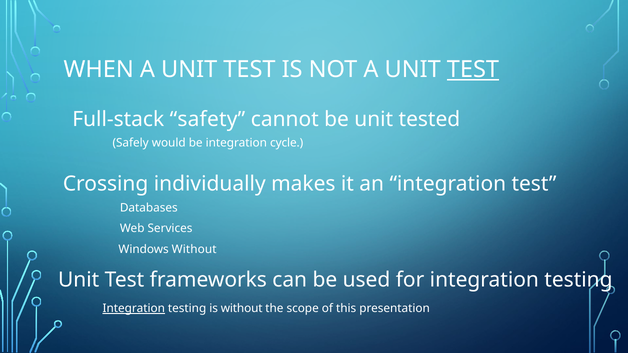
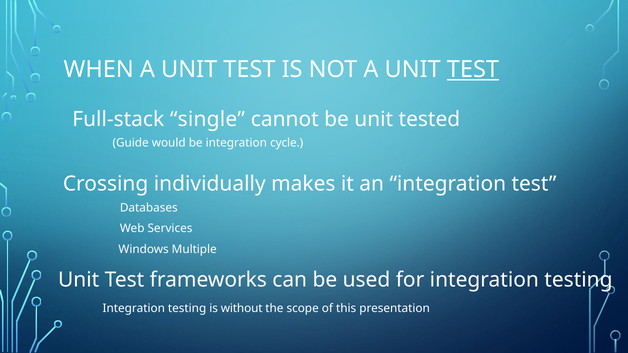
safety: safety -> single (207, 119)
Safely: Safely -> Guide (131, 143)
Windows Without: Without -> Multiple (194, 249)
Integration underline: present -> none (134, 309)
